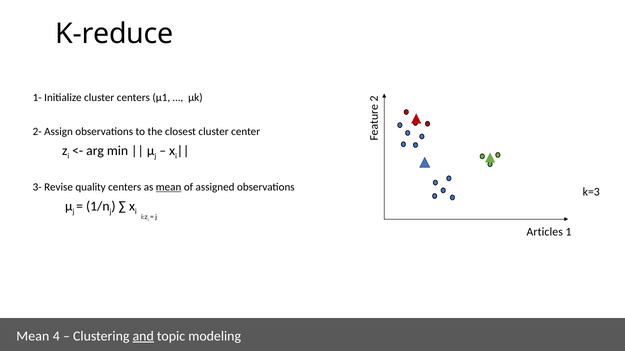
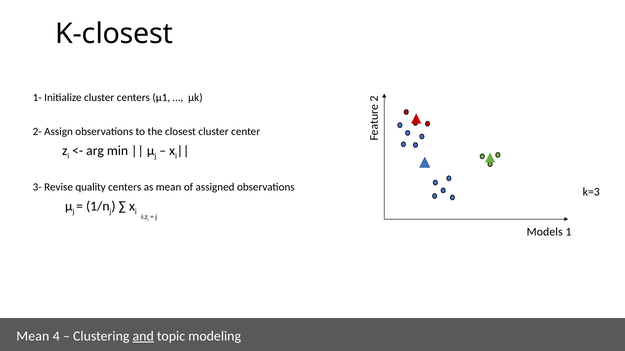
K-reduce: K-reduce -> K-closest (114, 34)
mean underline: present -> none (169, 187)
Articles: Articles -> Models (545, 232)
